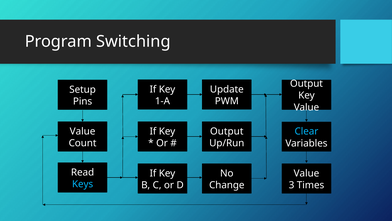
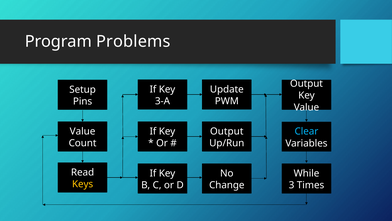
Switching: Switching -> Problems (133, 41)
1-A: 1-A -> 3-A (162, 101)
Value: Value -> While (306, 173)
Keys colour: light blue -> yellow (83, 184)
